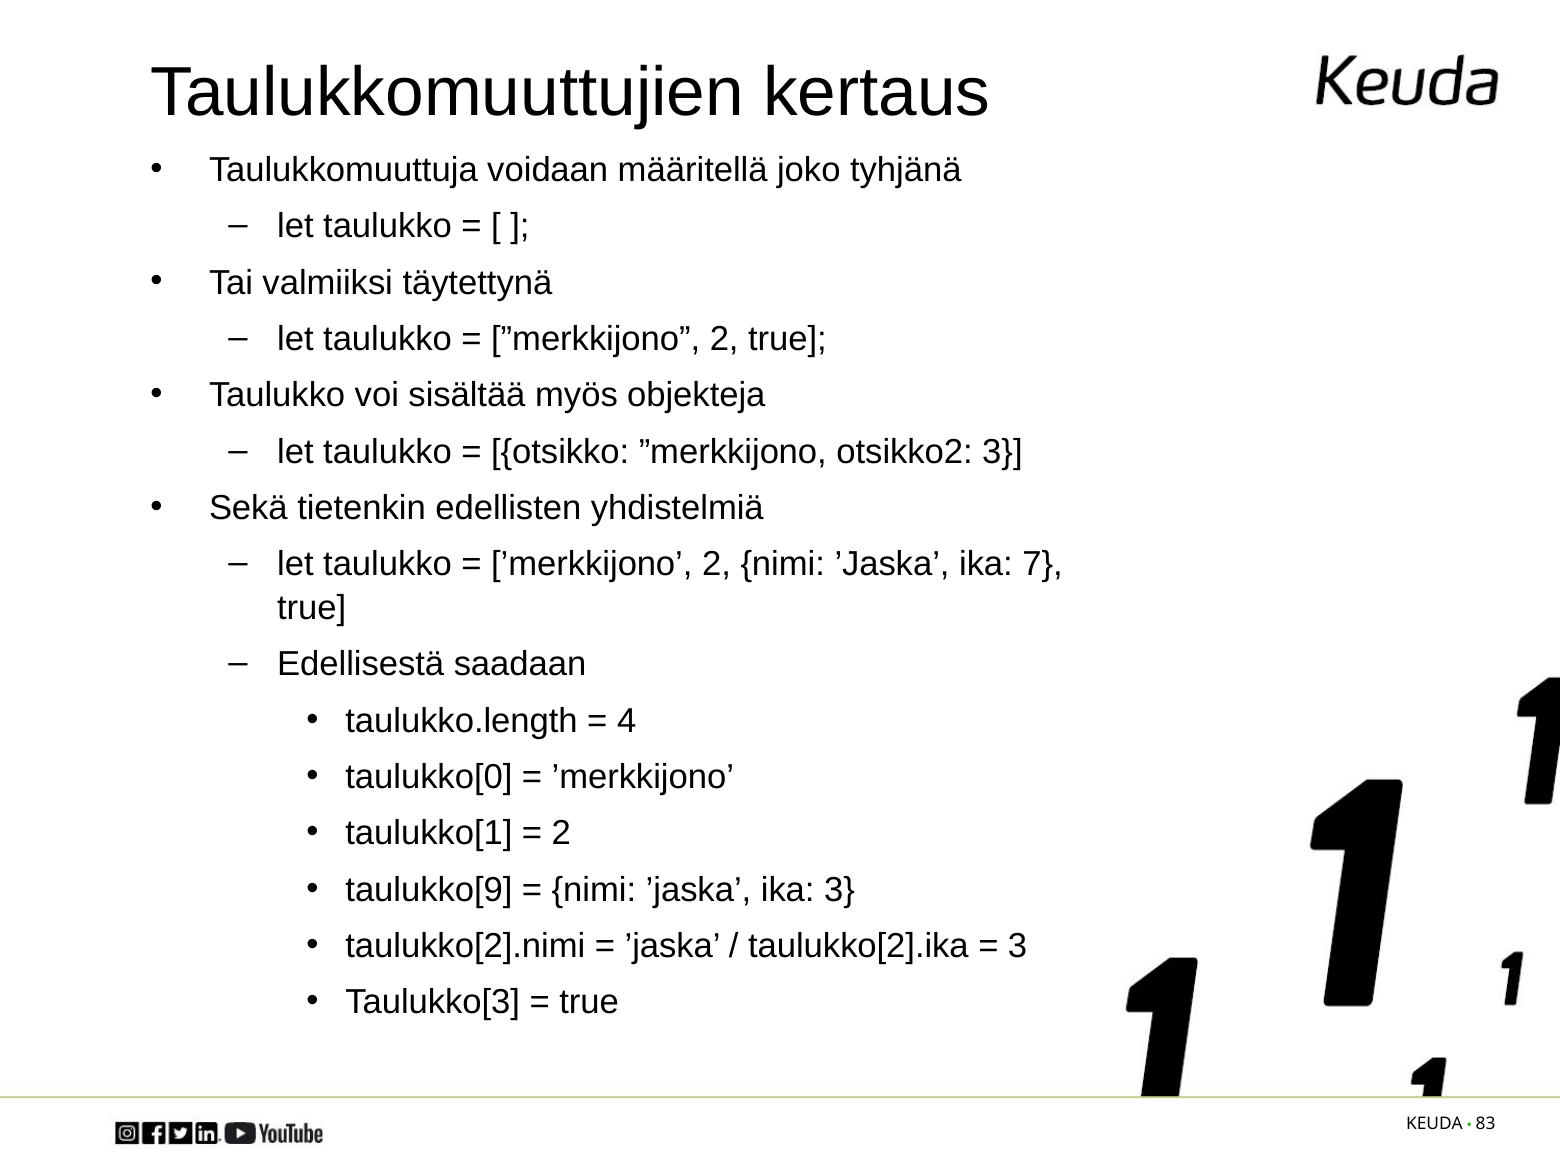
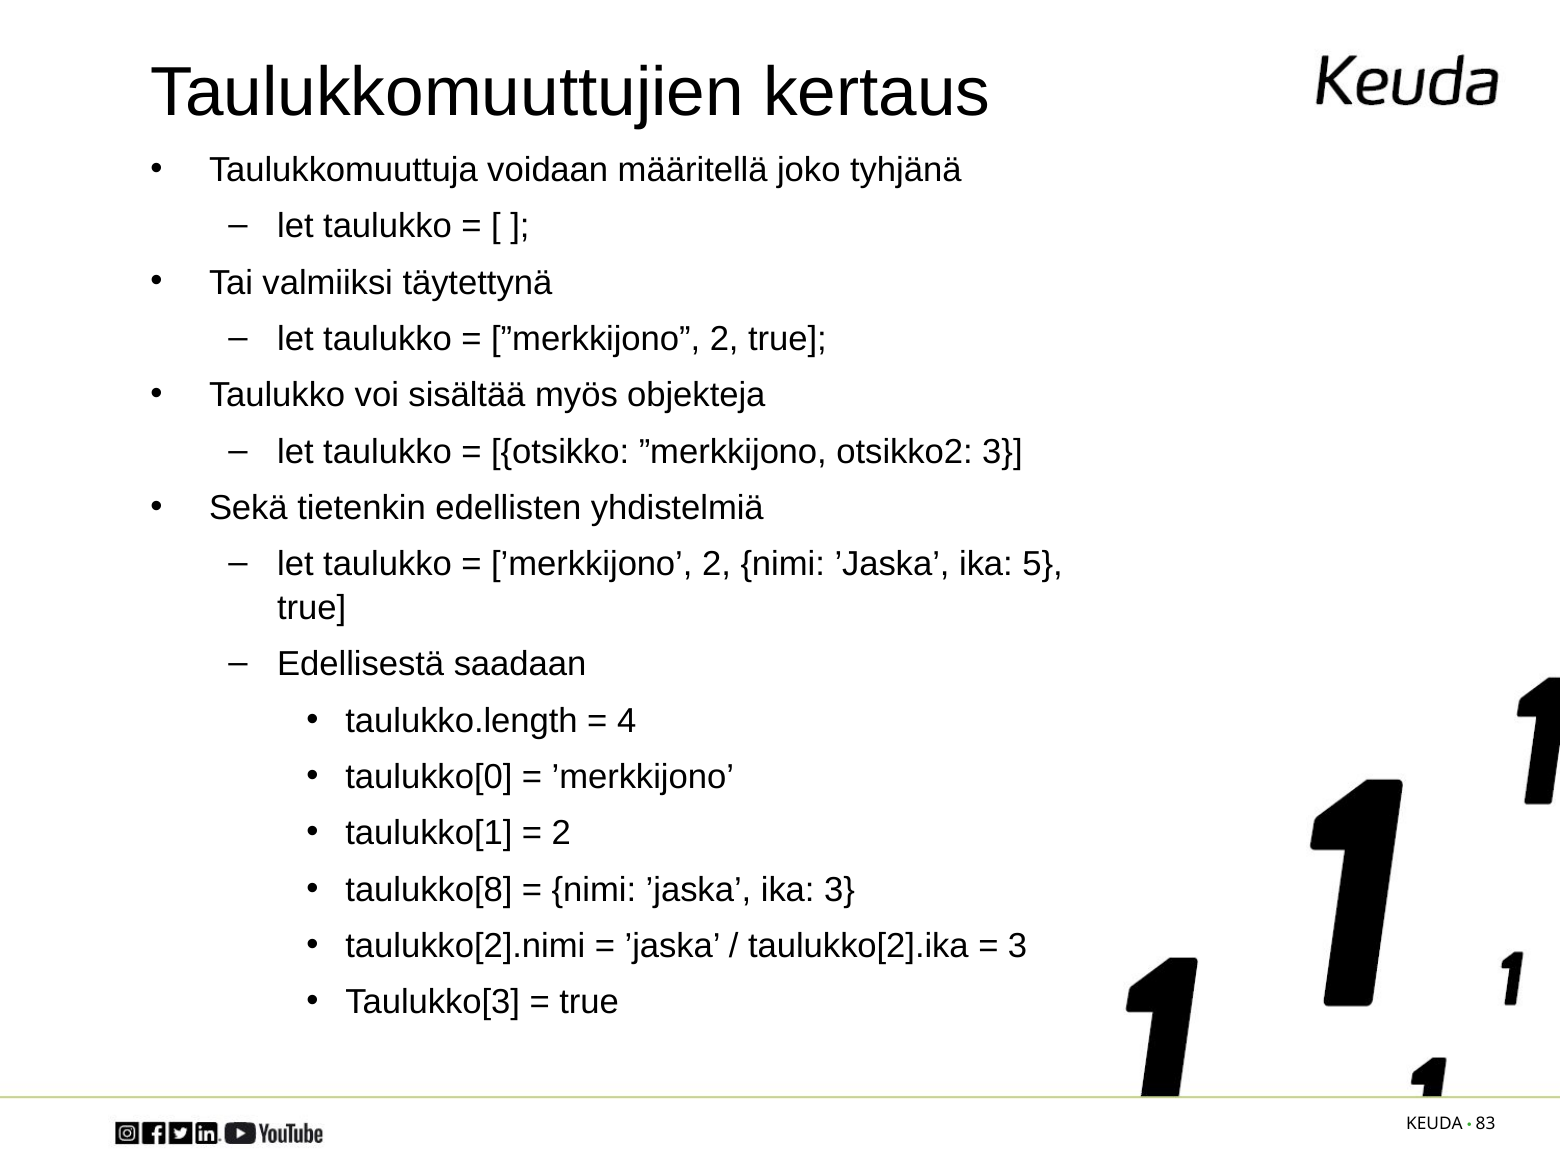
7: 7 -> 5 (1043, 564)
taulukko[9: taulukko[9 -> taulukko[8 (429, 890)
